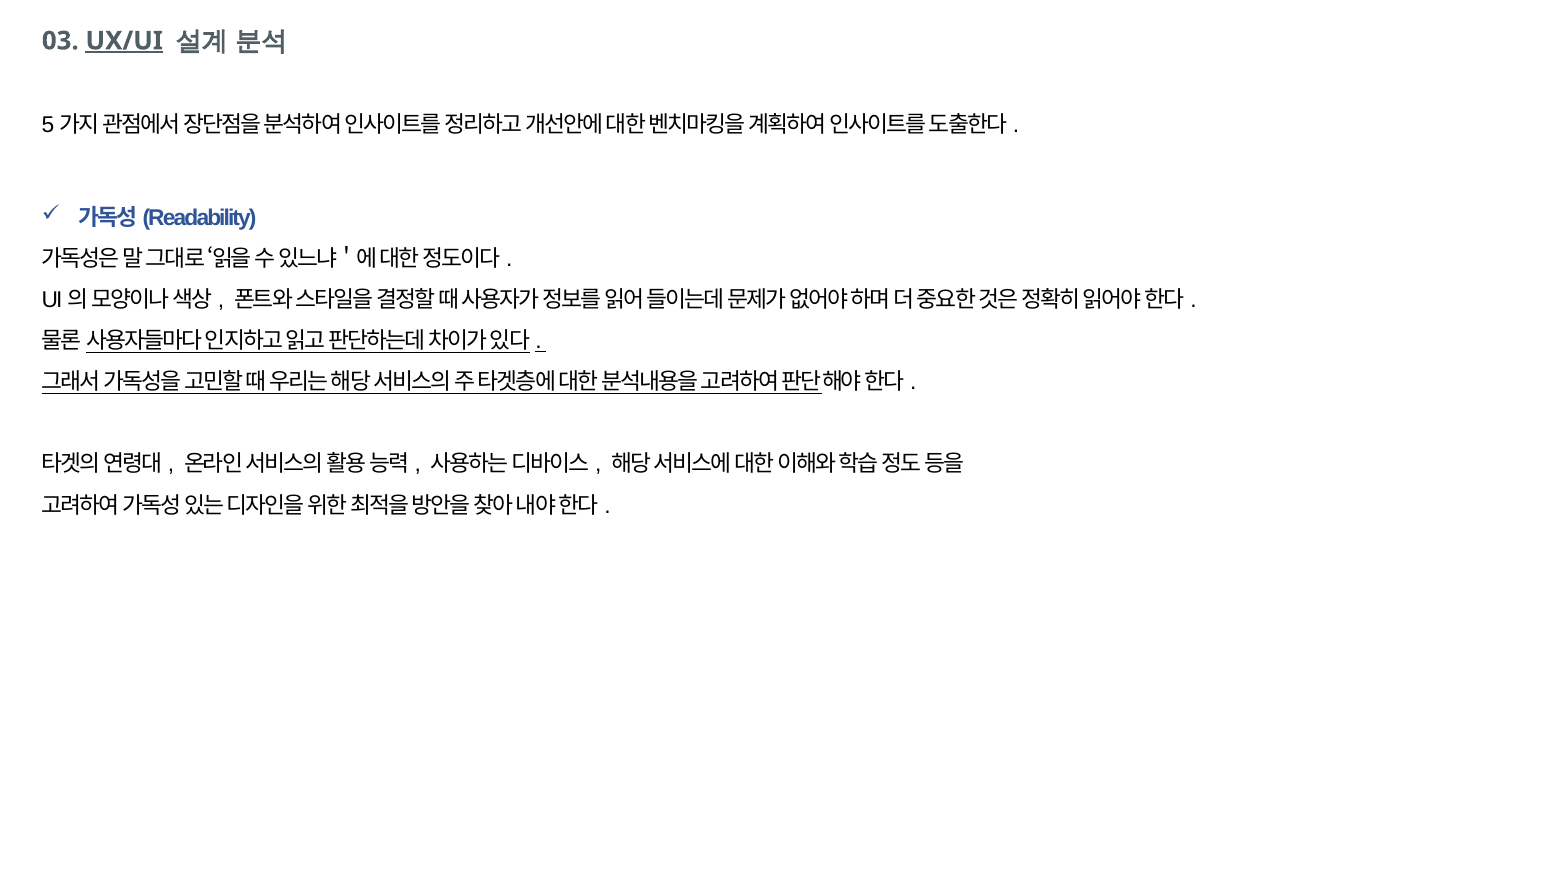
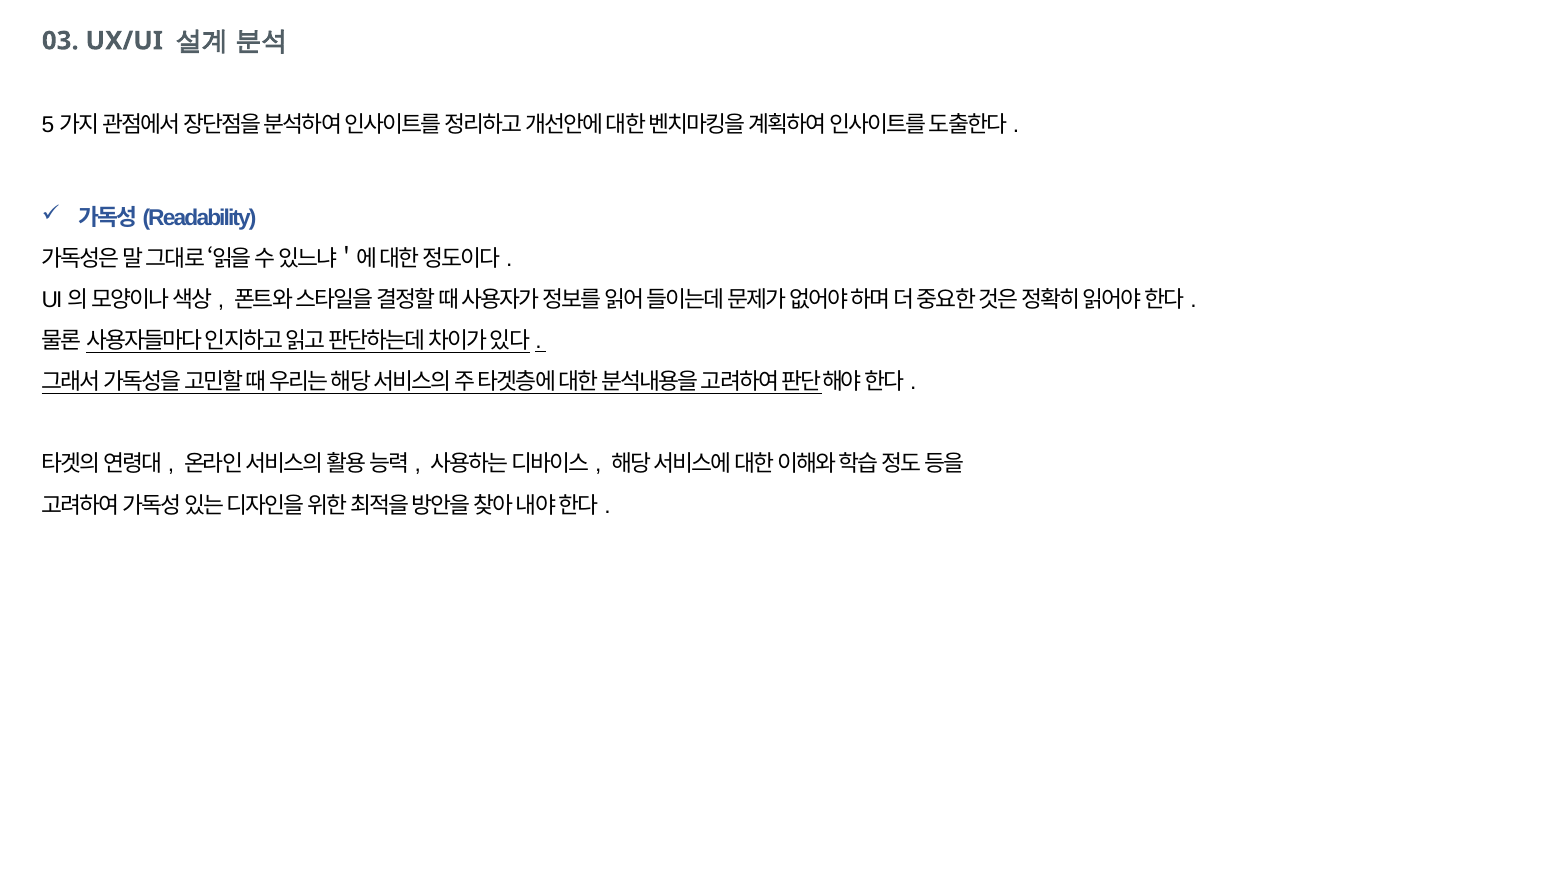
UX/UI underline: present -> none (124, 41)
